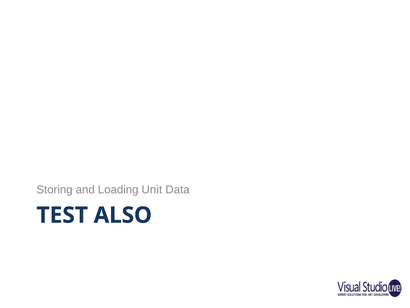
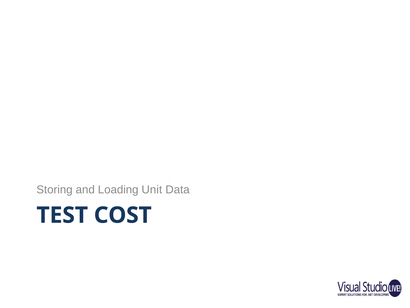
ALSO: ALSO -> COST (123, 215)
